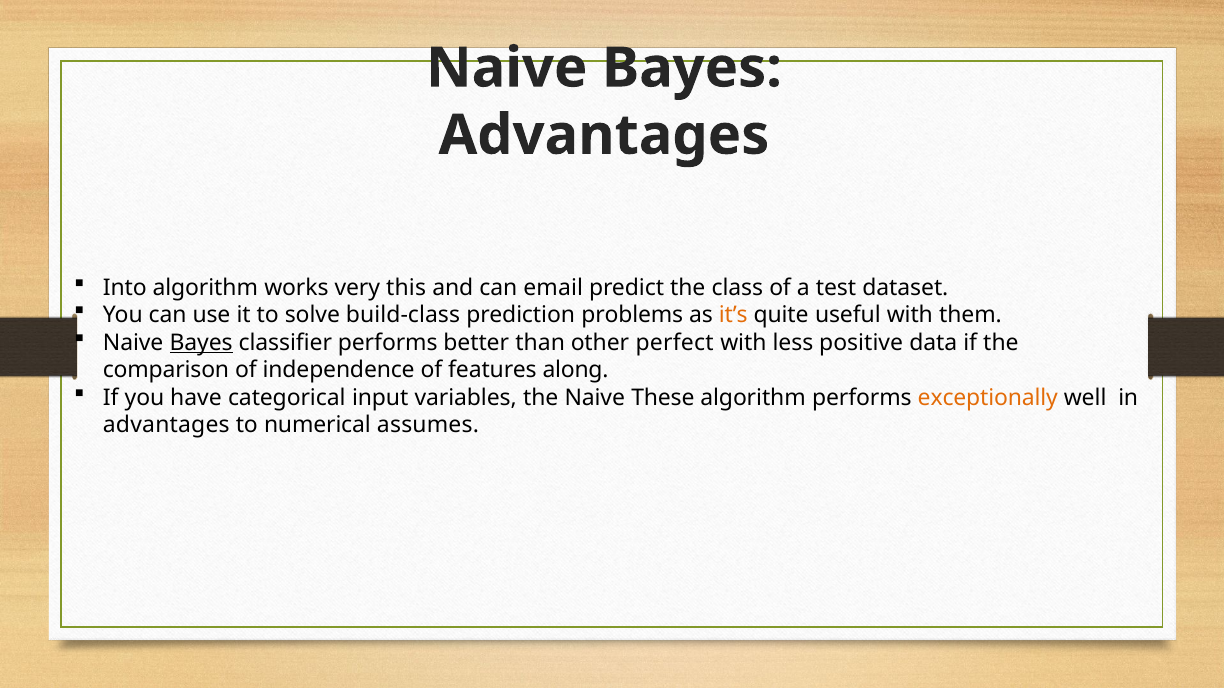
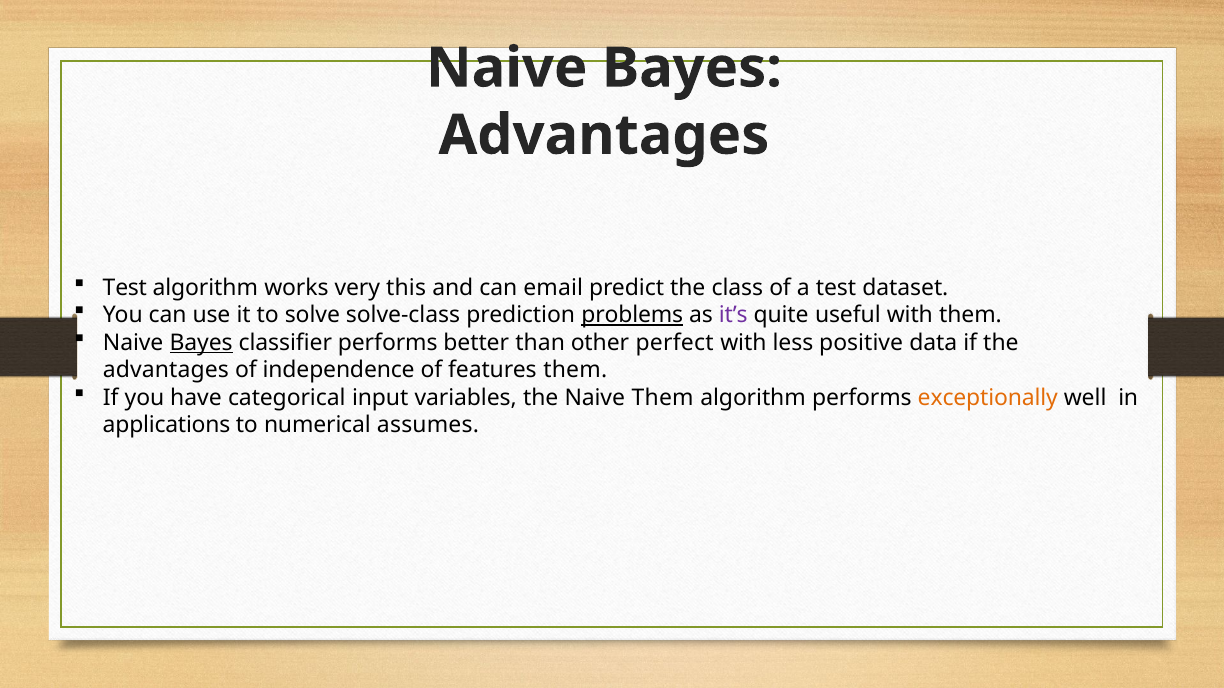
Into: Into -> Test (125, 288)
build-class: build-class -> solve-class (403, 315)
problems underline: none -> present (632, 315)
it’s colour: orange -> purple (733, 315)
comparison: comparison -> advantages (166, 370)
features along: along -> them (575, 370)
Naive These: These -> Them (663, 398)
advantages: advantages -> applications (167, 426)
